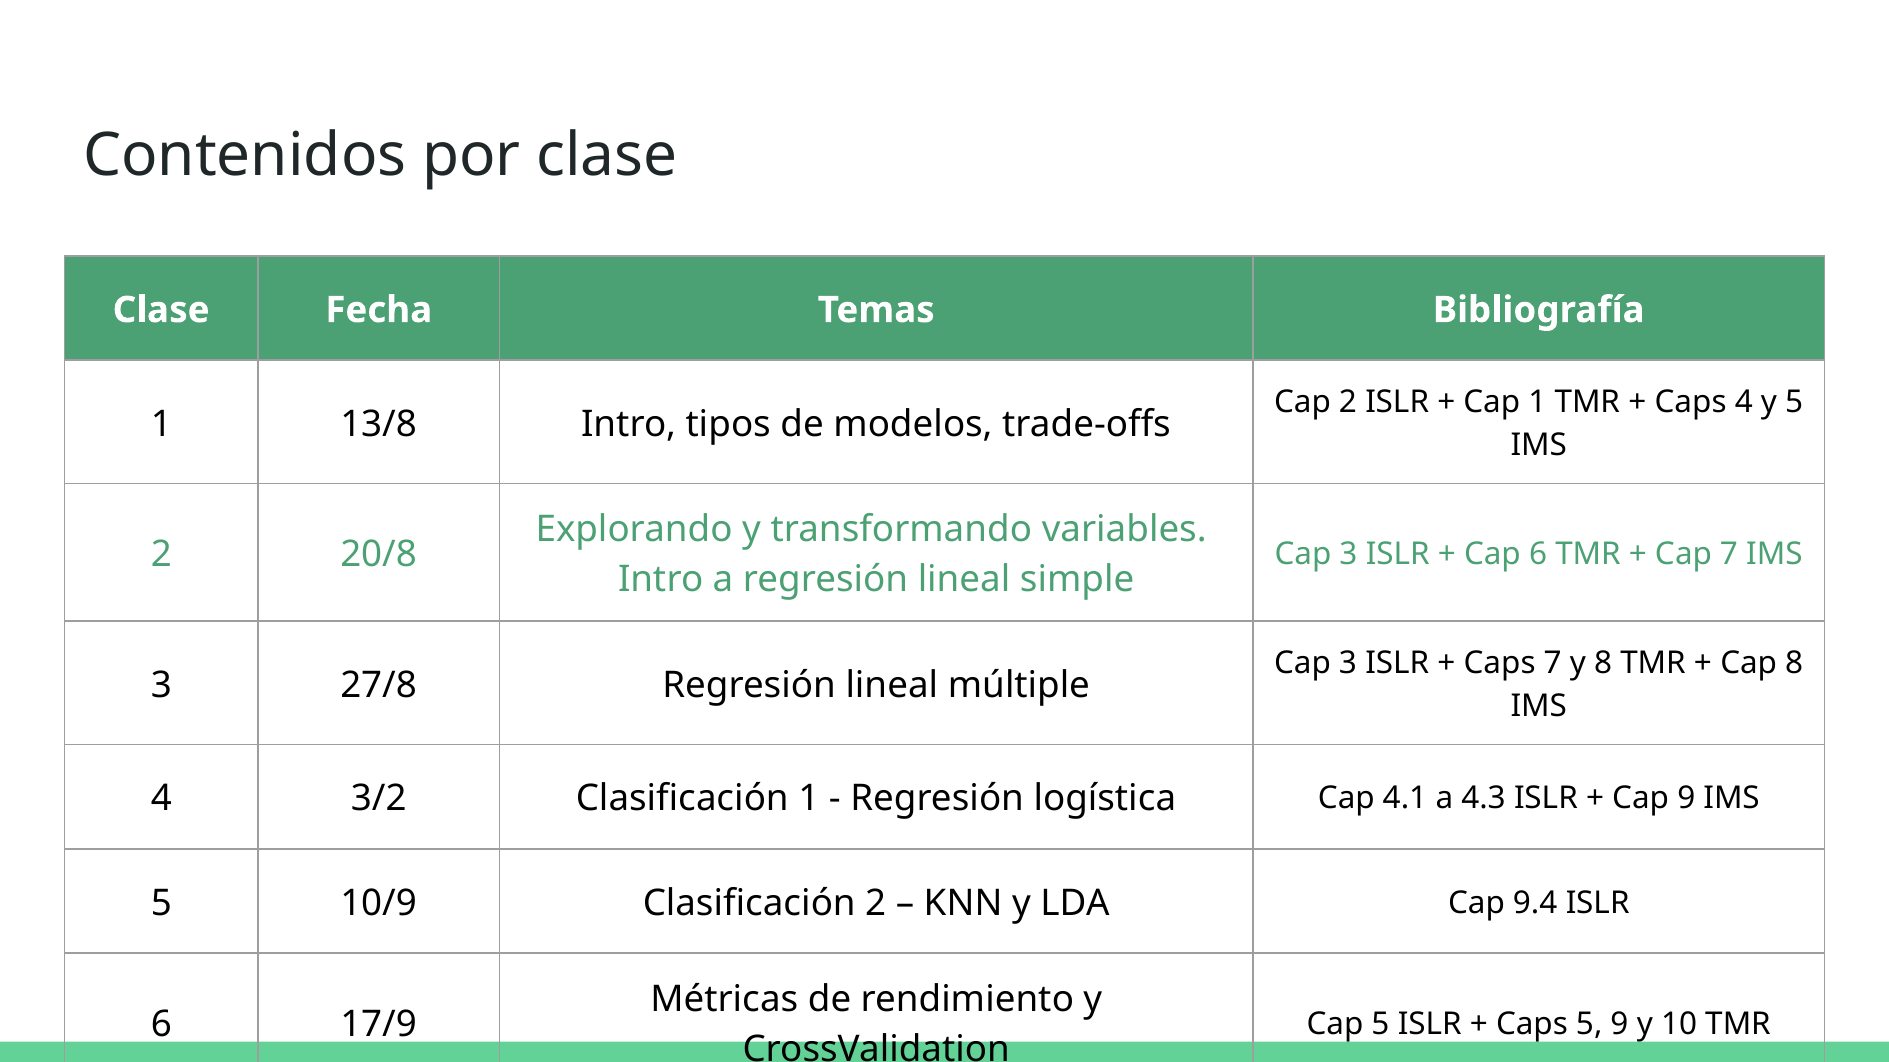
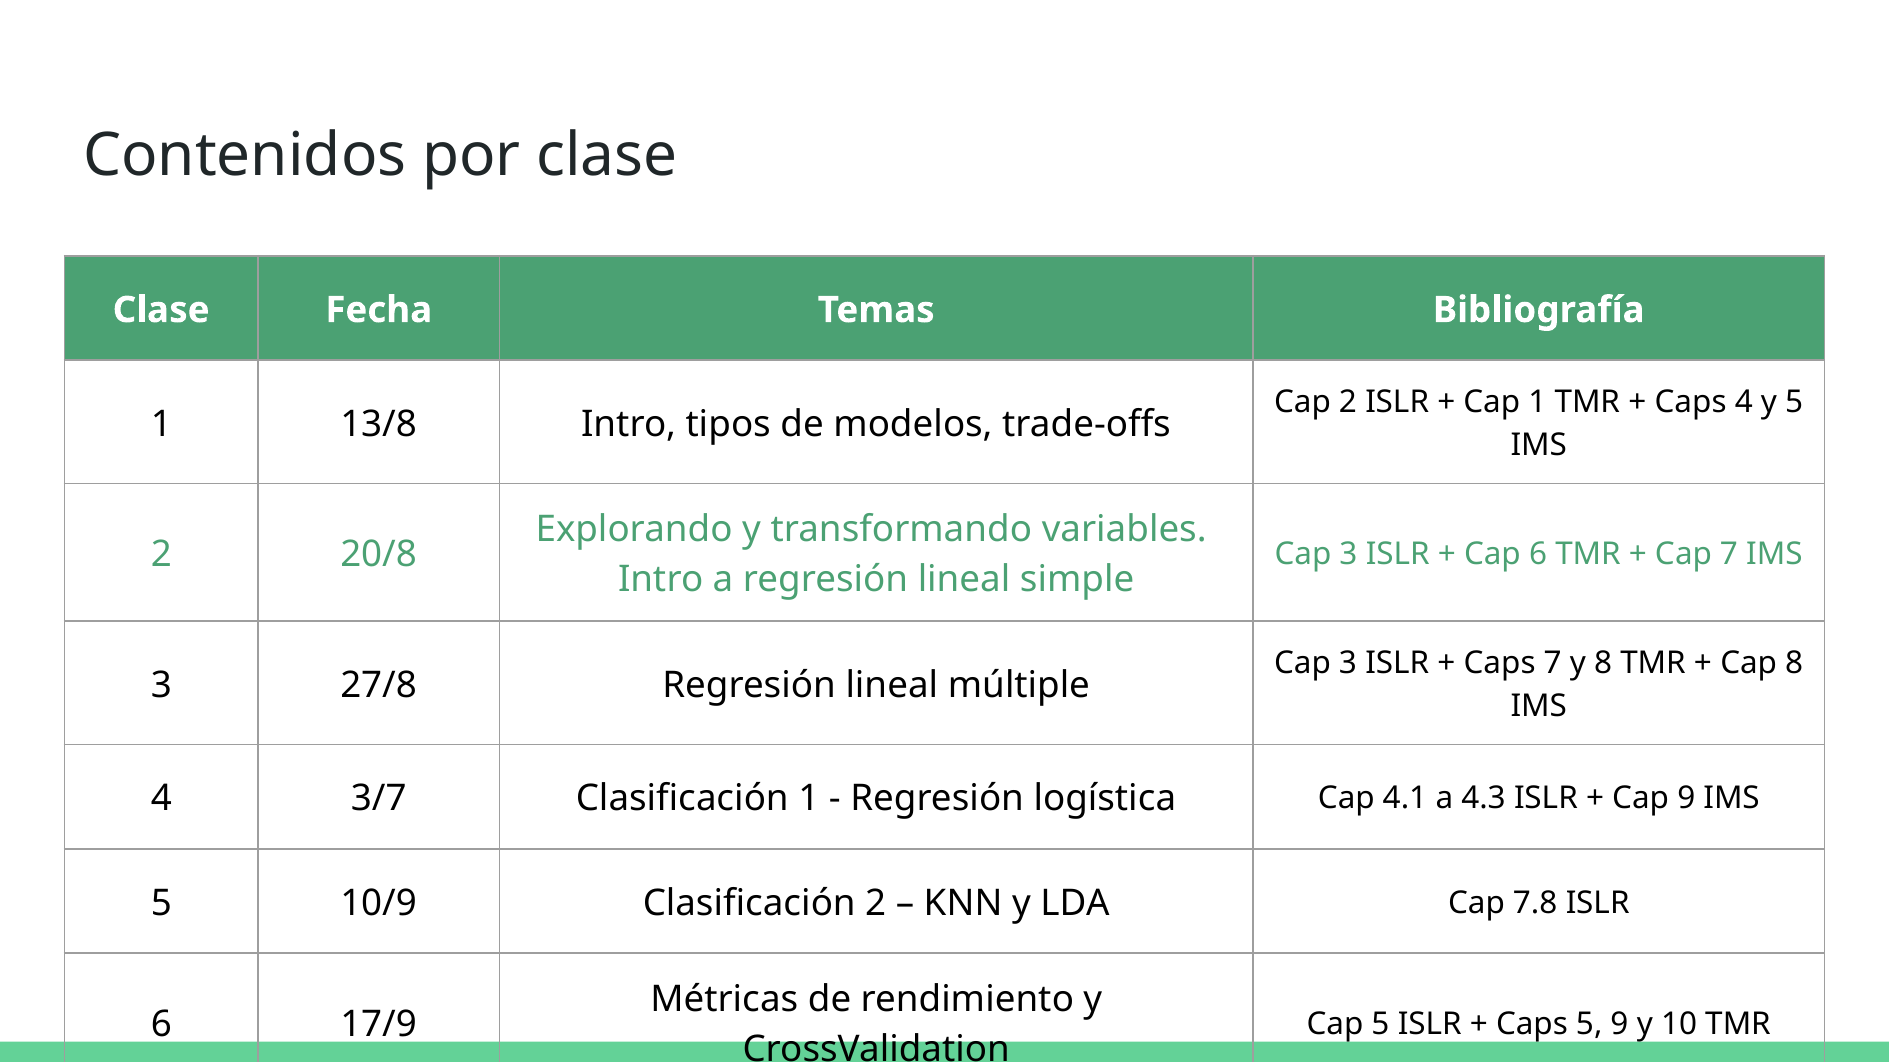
3/2: 3/2 -> 3/7 (379, 799)
9.4: 9.4 -> 7.8 (1535, 903)
